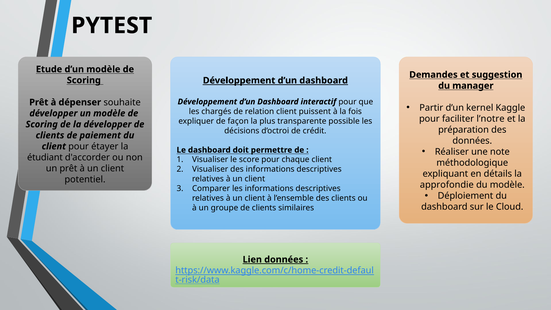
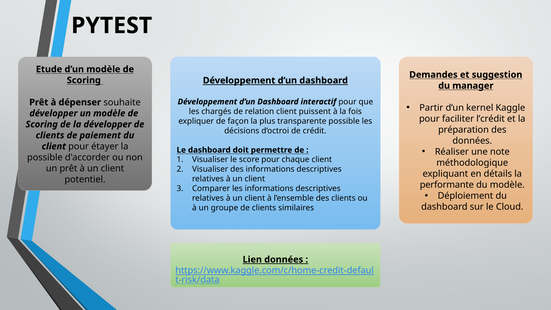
l’notre: l’notre -> l’crédit (491, 119)
étudiant: étudiant -> possible (45, 157)
approfondie: approfondie -> performante (447, 185)
